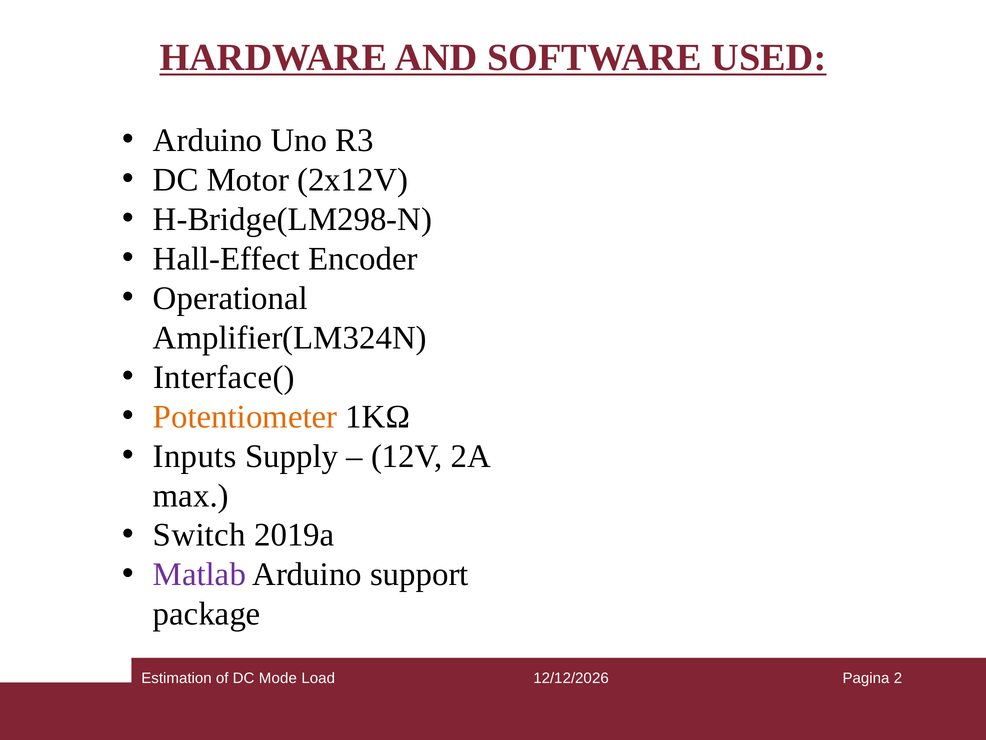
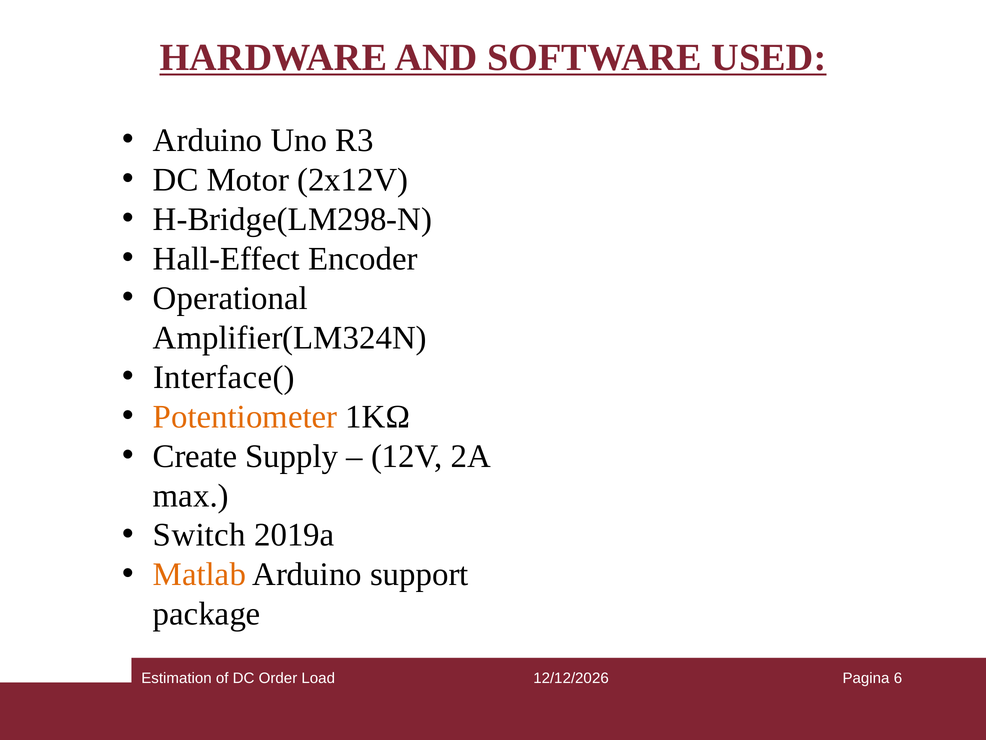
Inputs: Inputs -> Create (195, 456)
Matlab colour: purple -> orange (199, 574)
Mode: Mode -> Order (278, 678)
2: 2 -> 6 (898, 678)
